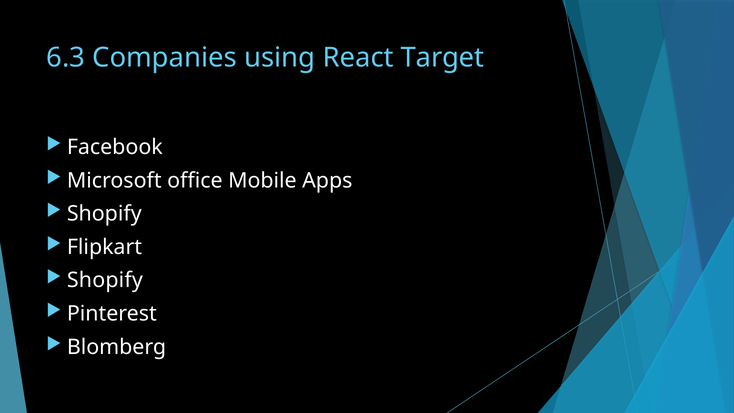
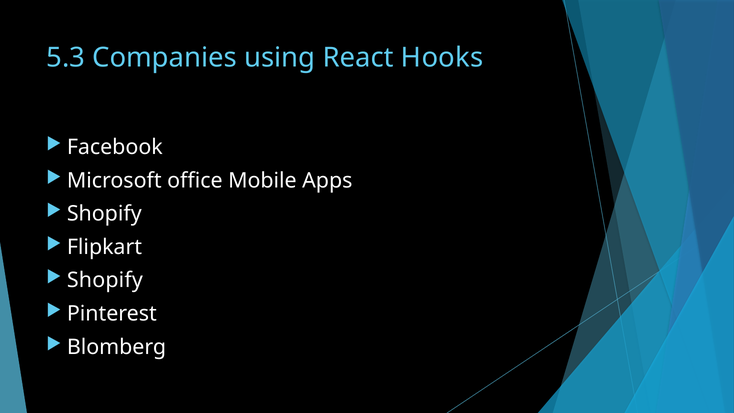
6.3: 6.3 -> 5.3 (66, 58)
Target: Target -> Hooks (442, 58)
